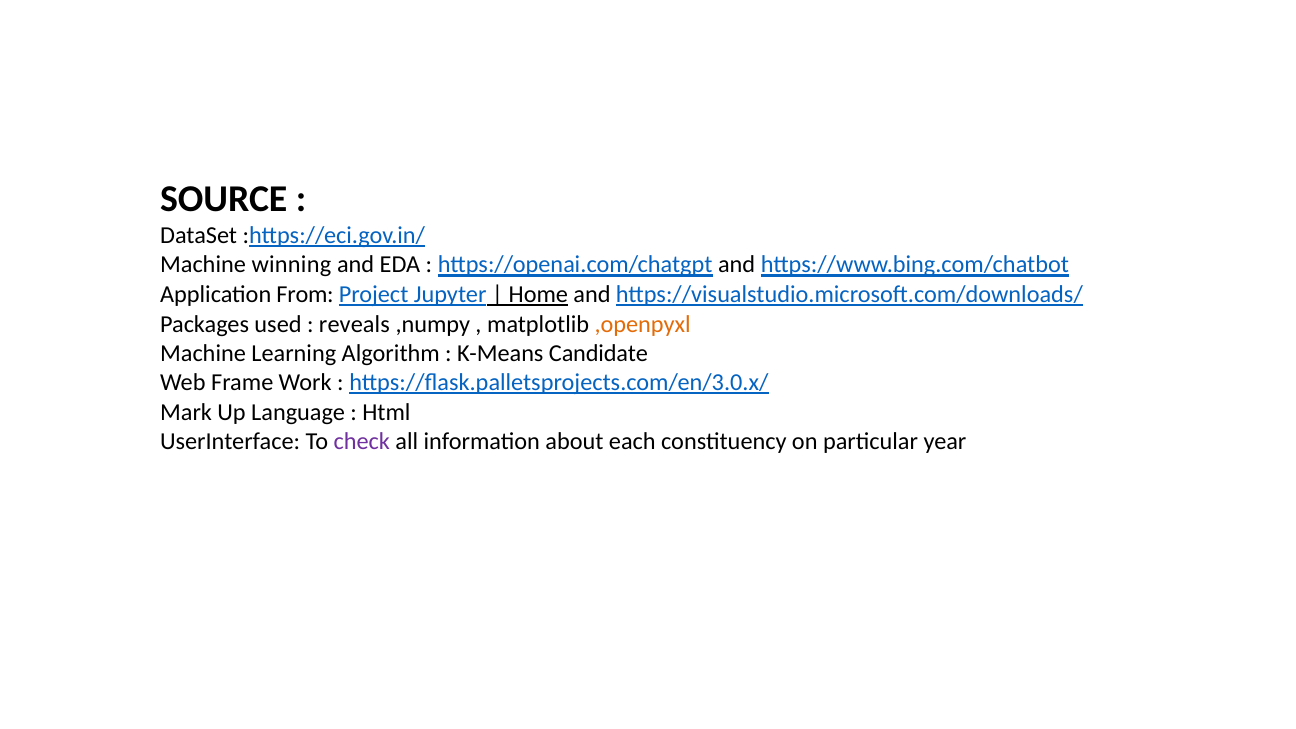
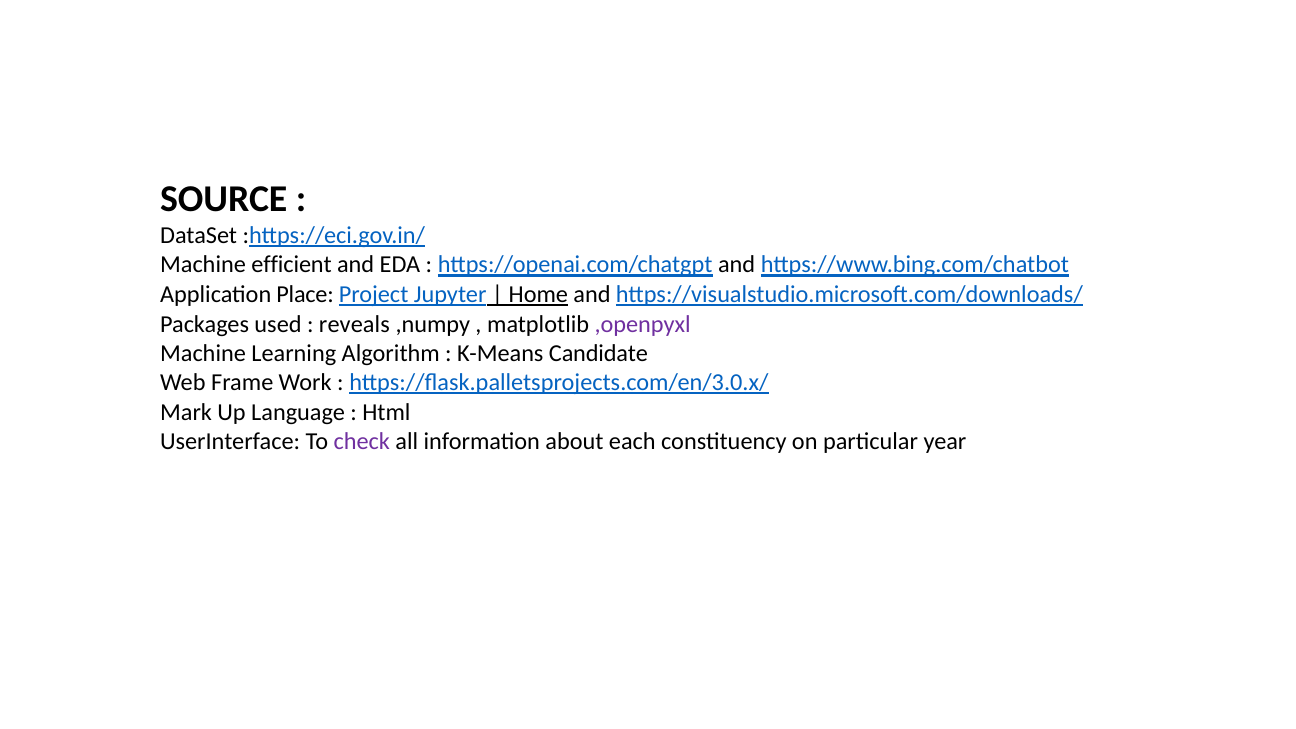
winning: winning -> efficient (292, 265)
From: From -> Place (305, 295)
,openpyxl colour: orange -> purple (643, 324)
